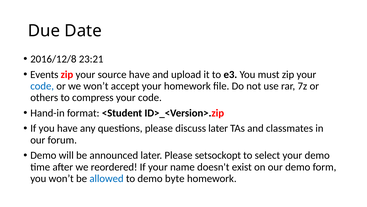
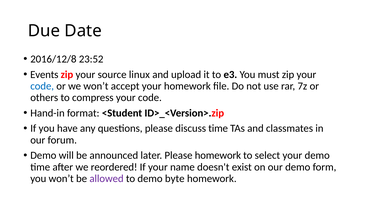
23:21: 23:21 -> 23:52 (91, 59)
source have: have -> linux (139, 74)
discuss later: later -> time (218, 128)
Please setsockopt: setsockopt -> homework (218, 155)
allowed colour: blue -> purple (107, 178)
